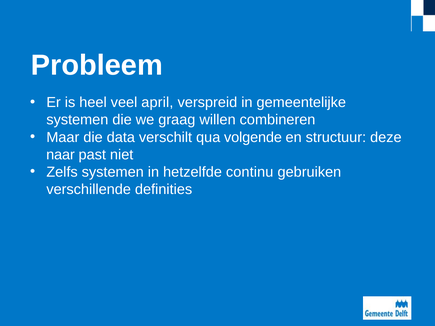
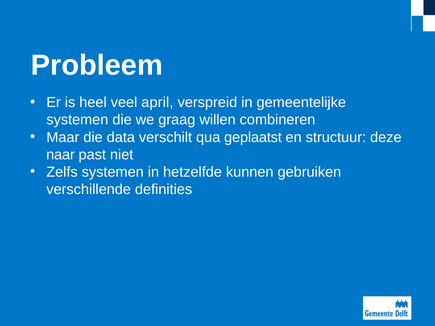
volgende: volgende -> geplaatst (253, 137)
continu: continu -> kunnen (250, 172)
